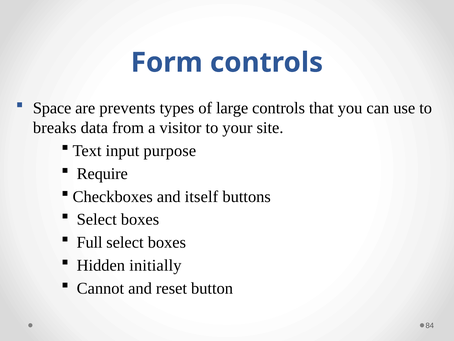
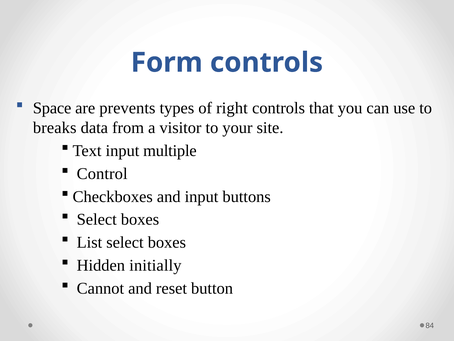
large: large -> right (232, 108)
purpose: purpose -> multiple (170, 150)
Require: Require -> Control (102, 173)
and itself: itself -> input (202, 196)
Full: Full -> List (89, 242)
